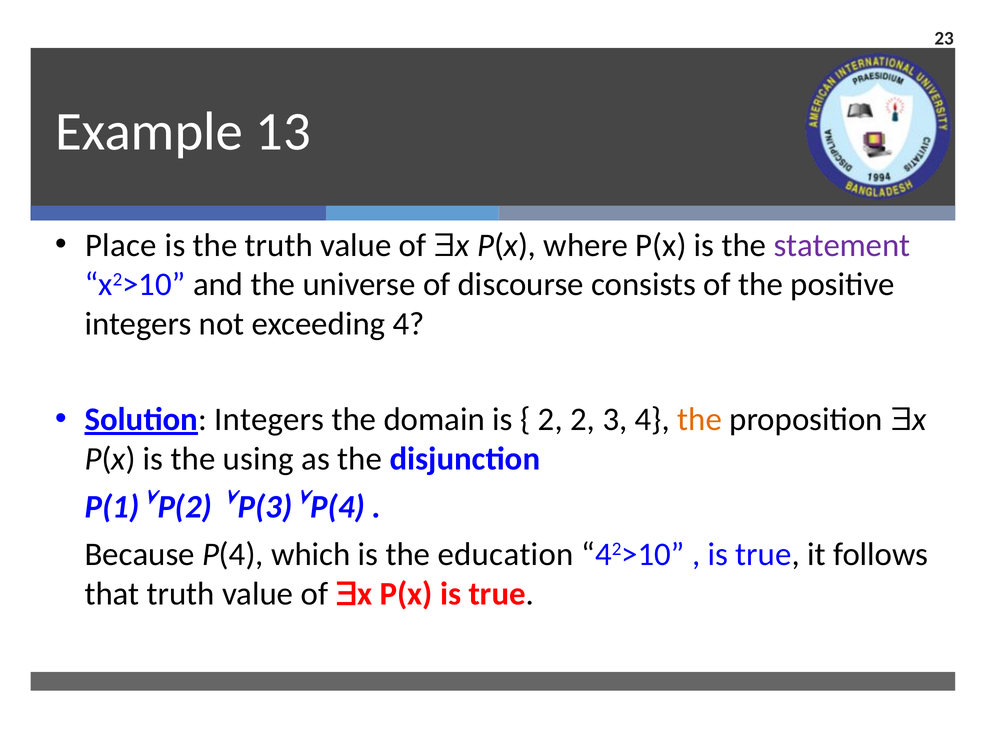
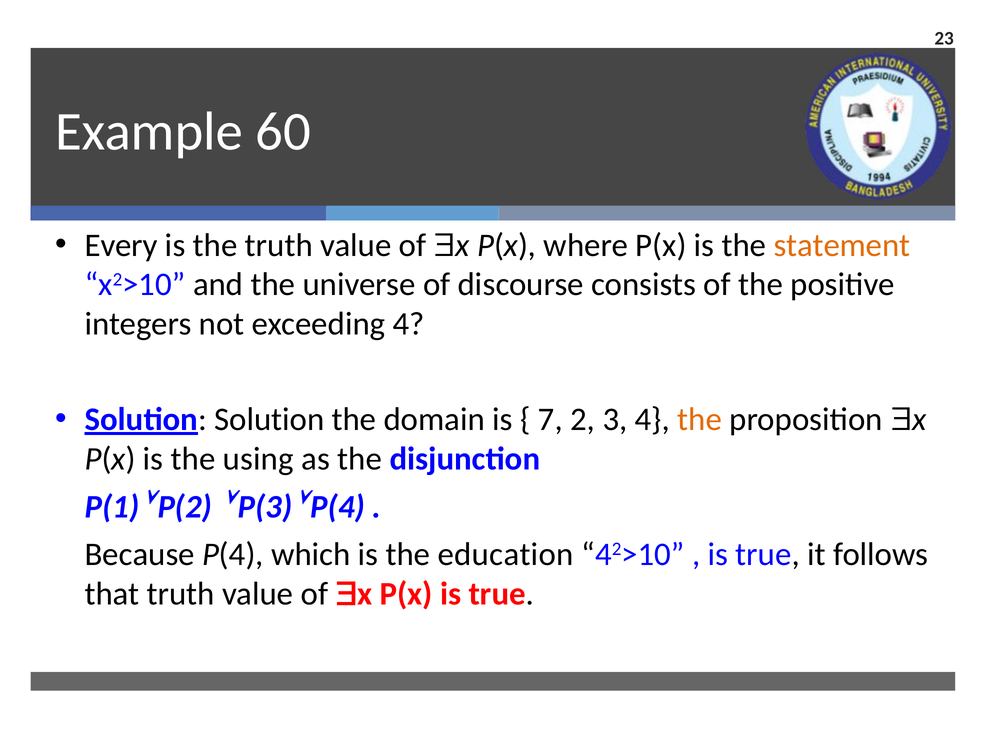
13: 13 -> 60 (283, 132)
Place: Place -> Every (121, 245)
statement colour: purple -> orange (842, 245)
Solution Integers: Integers -> Solution (269, 419)
2: 2 -> 7 (550, 419)
